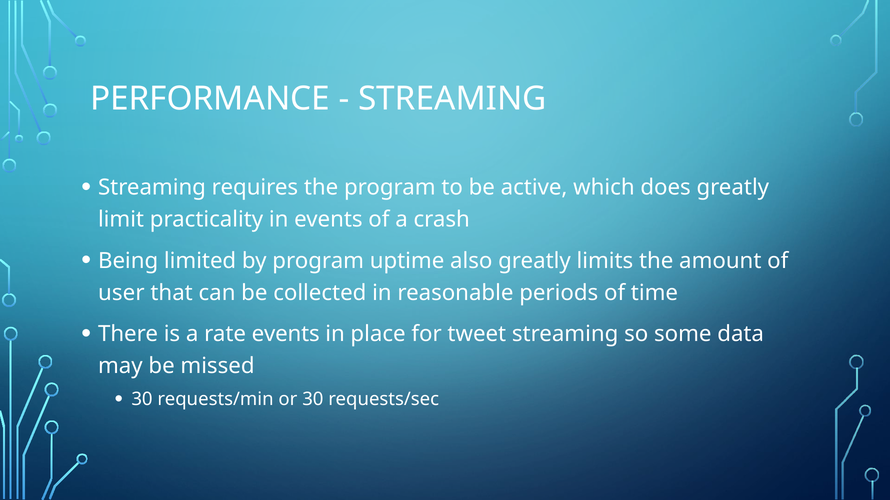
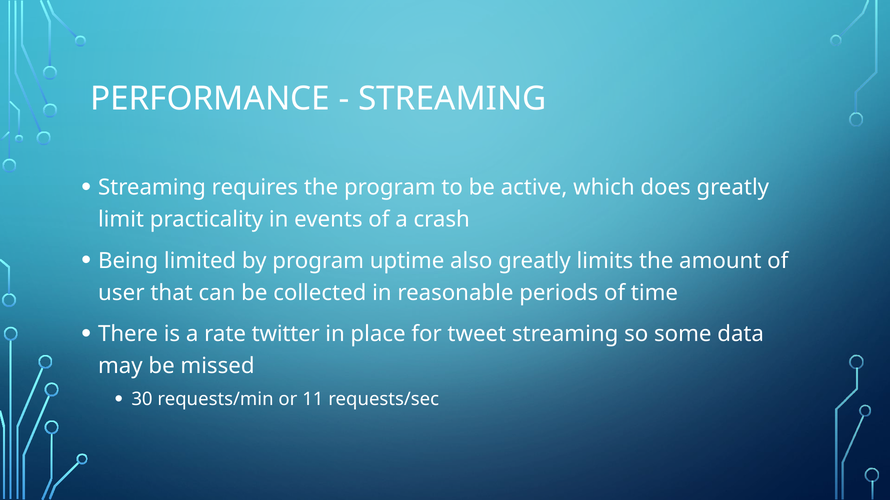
rate events: events -> twitter (286, 334)
or 30: 30 -> 11 (313, 400)
